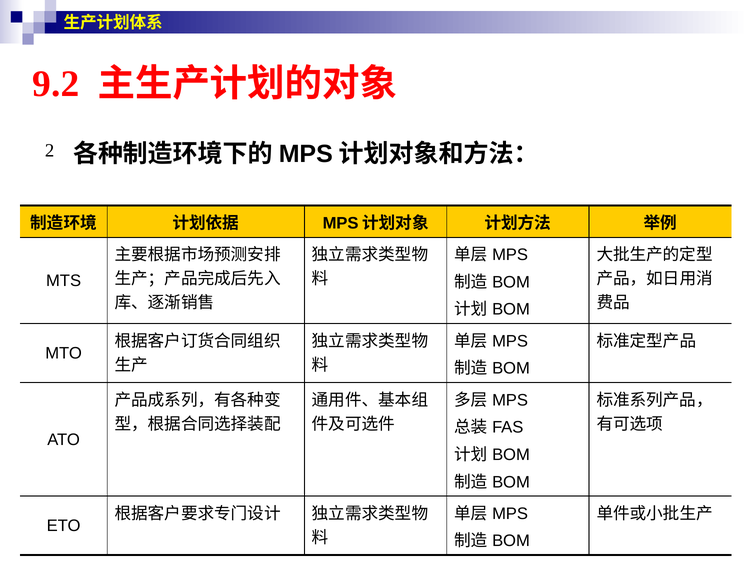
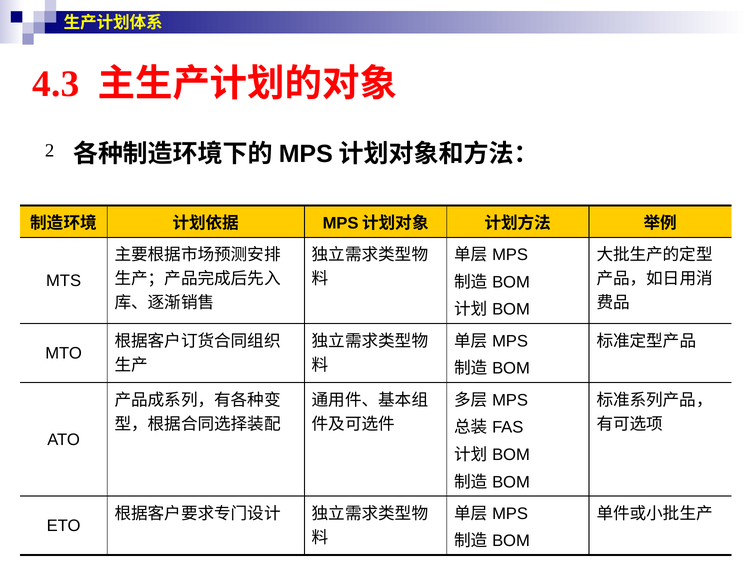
9.2: 9.2 -> 4.3 (56, 84)
